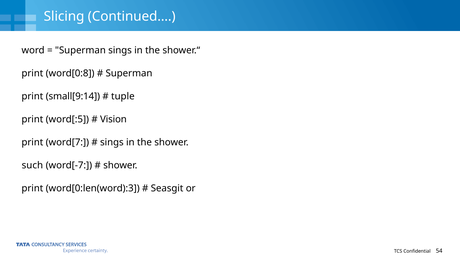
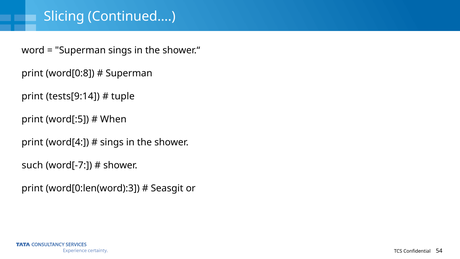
small[9:14: small[9:14 -> tests[9:14 (73, 96)
Vision: Vision -> When (113, 119)
word[7: word[7 -> word[4 (67, 142)
